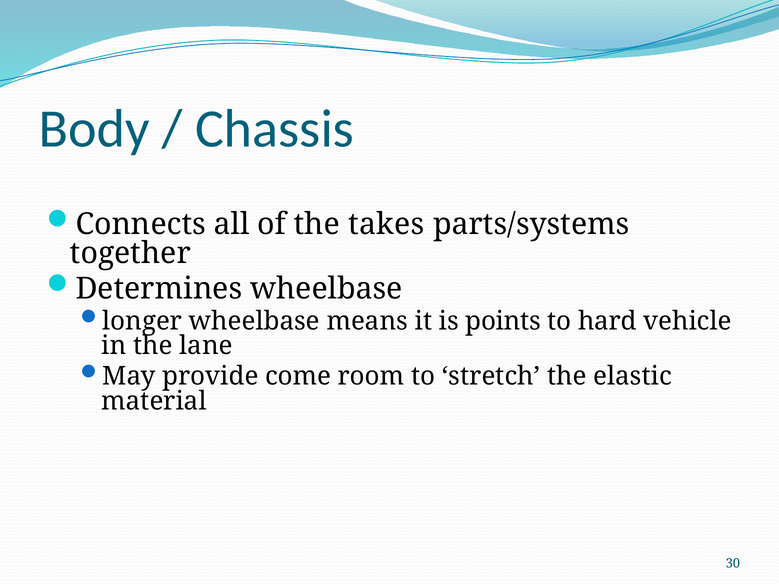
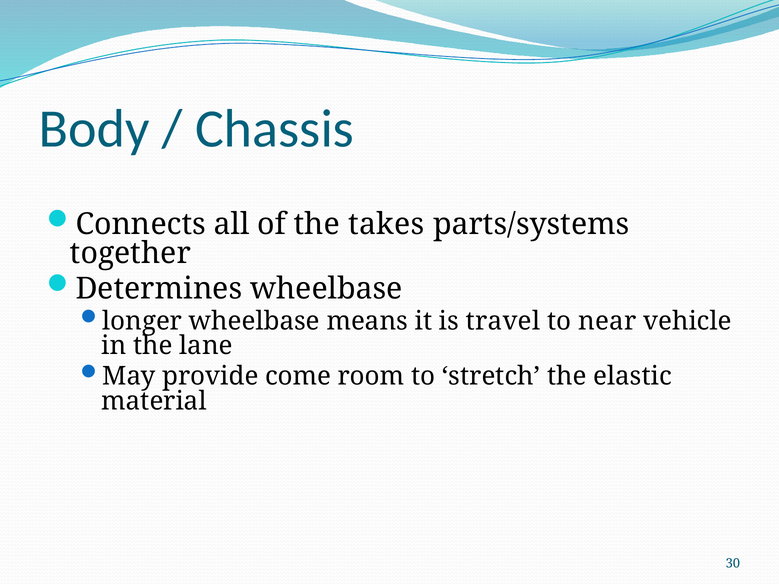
points: points -> travel (503, 321)
hard: hard -> near (607, 321)
